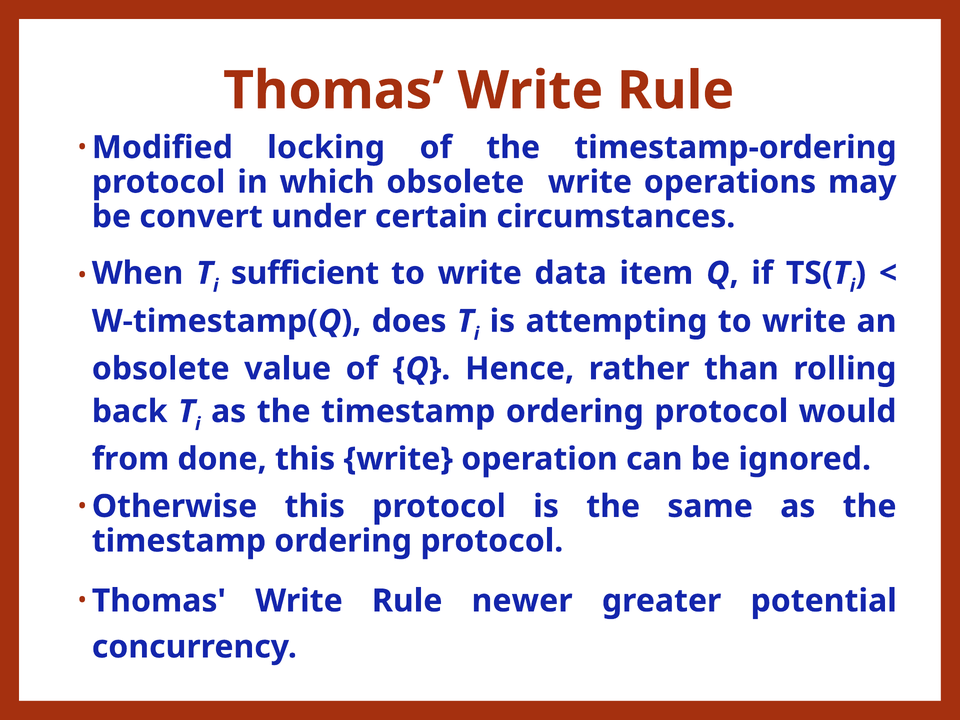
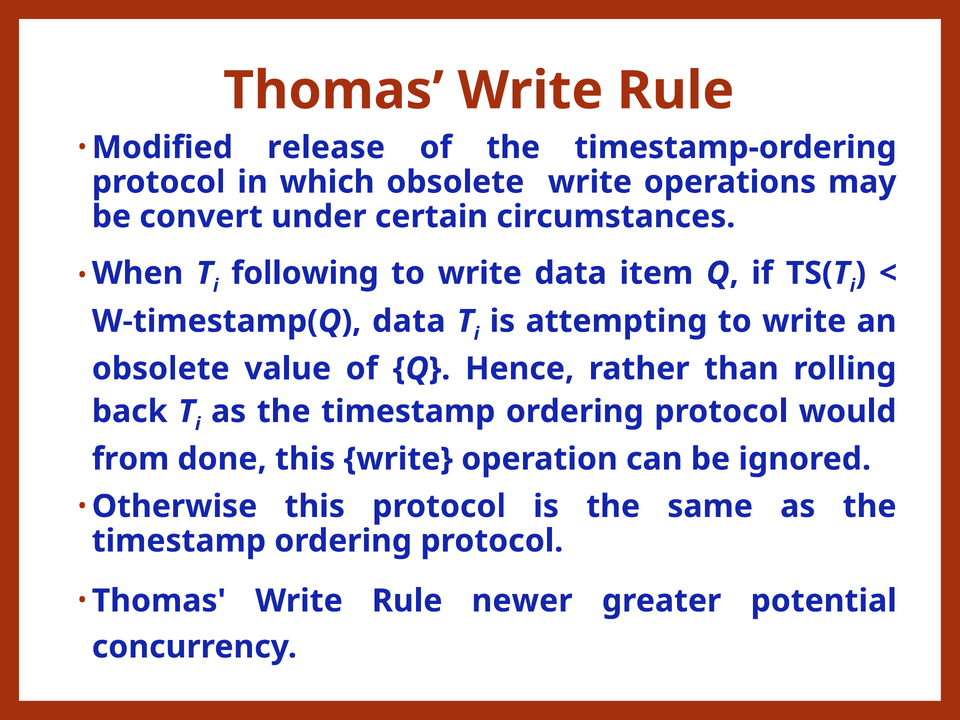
locking: locking -> release (326, 148)
sufficient: sufficient -> following (305, 273)
W-timestamp(Q does: does -> data (409, 321)
